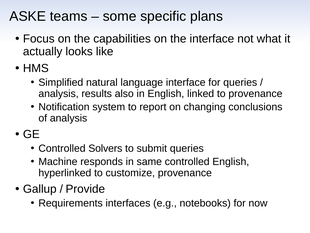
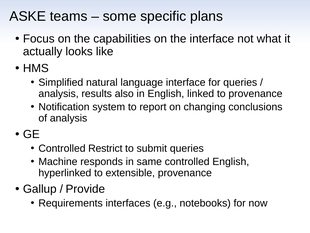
Solvers: Solvers -> Restrict (105, 148)
customize: customize -> extensible (130, 172)
